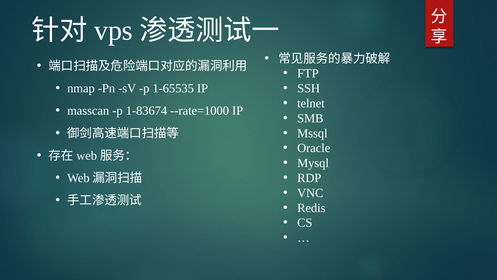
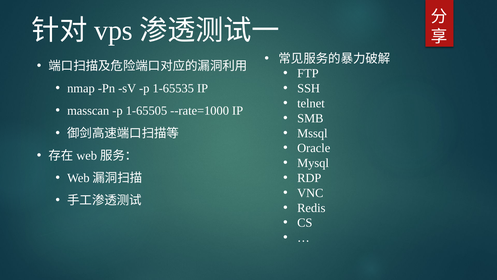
1-83674: 1-83674 -> 1-65505 (146, 111)
